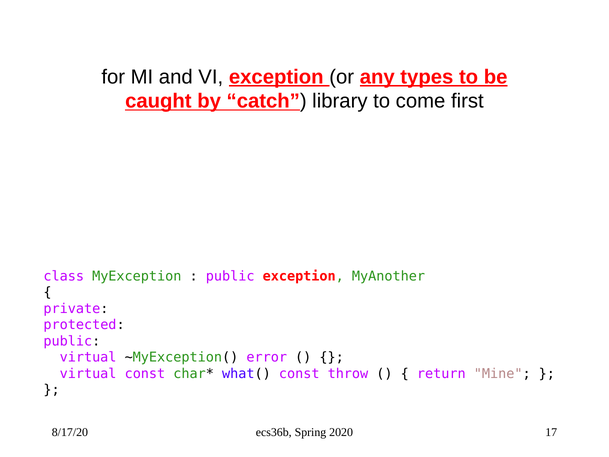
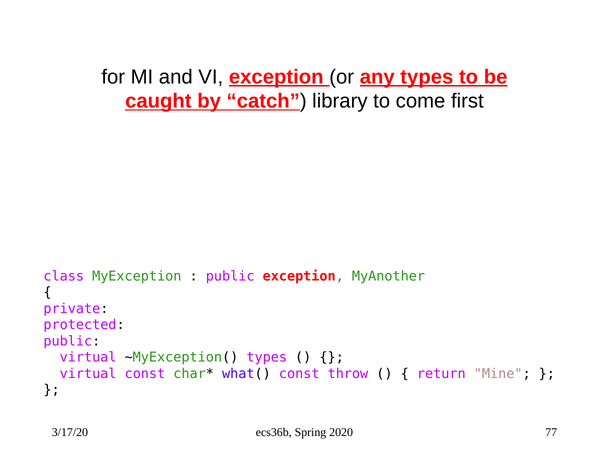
~MyException( error: error -> types (267, 357)
8/17/20: 8/17/20 -> 3/17/20 (70, 432)
17: 17 -> 77 (551, 432)
